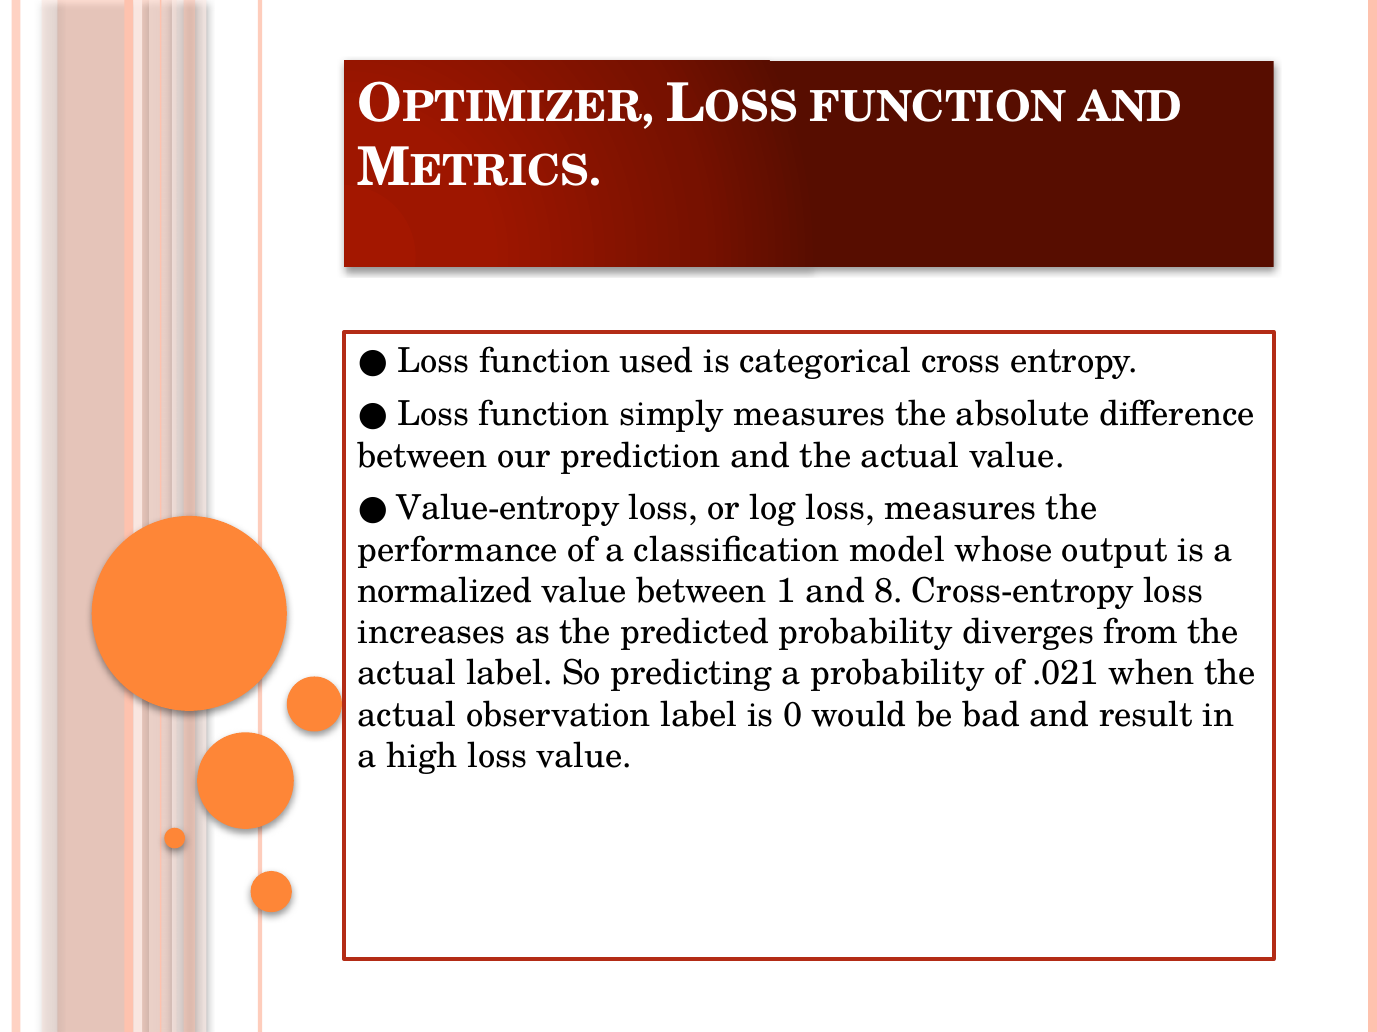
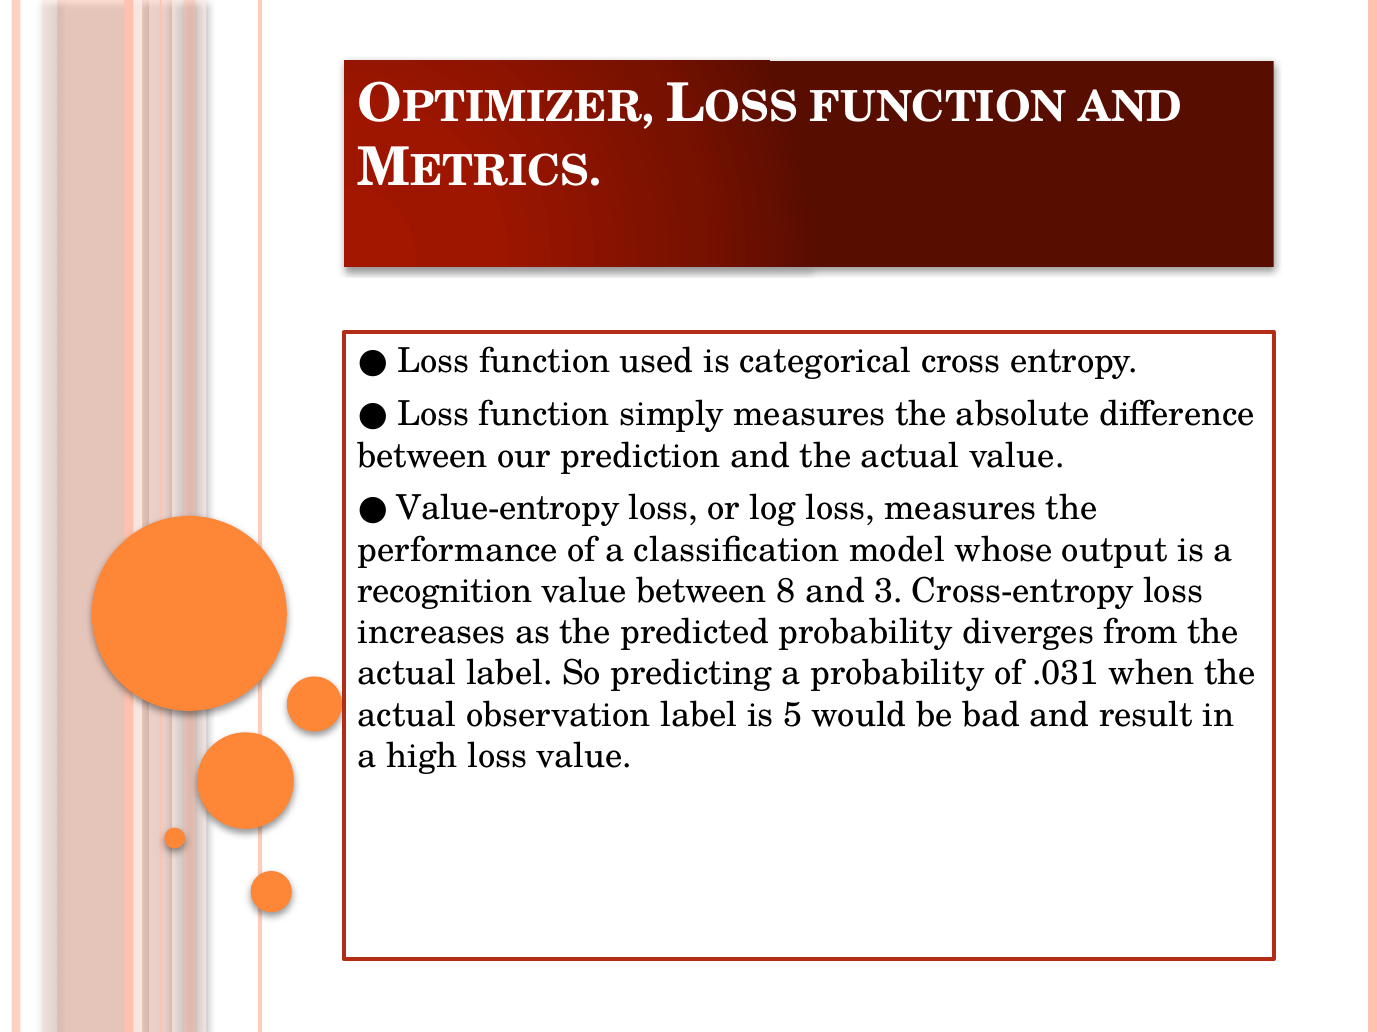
normalized: normalized -> recognition (445, 591)
1: 1 -> 8 (786, 591)
8: 8 -> 3 (889, 591)
.021: .021 -> .031 (1066, 674)
0: 0 -> 5 (793, 715)
